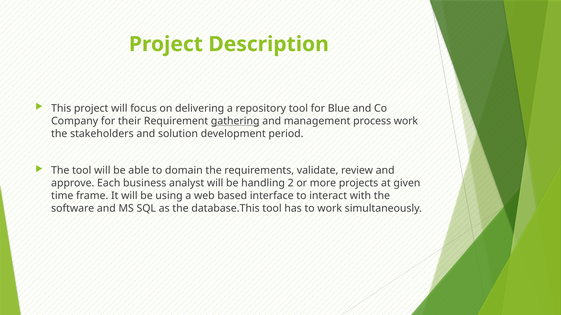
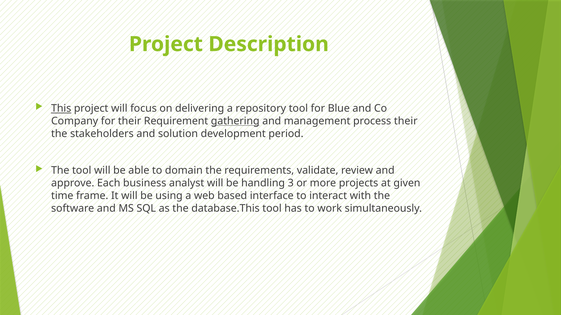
This underline: none -> present (61, 109)
process work: work -> their (406, 121)
2: 2 -> 3 (291, 183)
